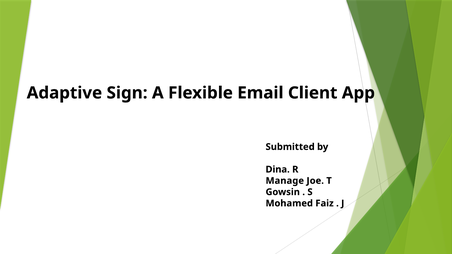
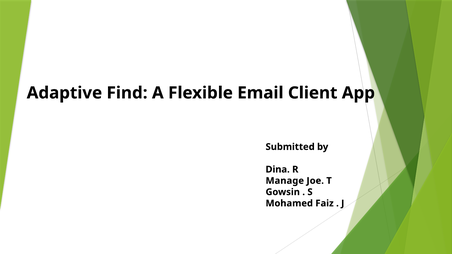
Sign: Sign -> Find (127, 93)
